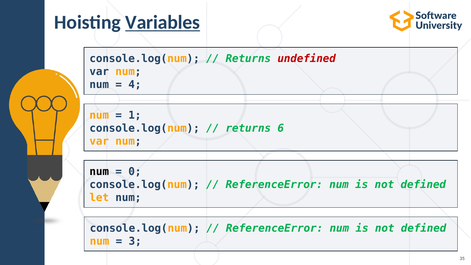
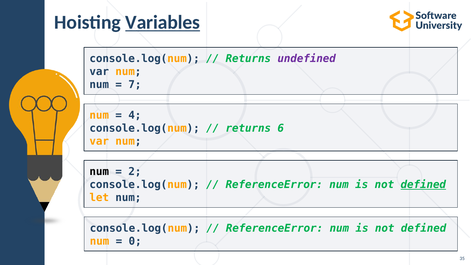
undefined colour: red -> purple (307, 59)
4: 4 -> 7 (135, 85)
1: 1 -> 4 (135, 115)
0: 0 -> 2 (135, 172)
defined underline: none -> present (423, 185)
3: 3 -> 0 (135, 241)
